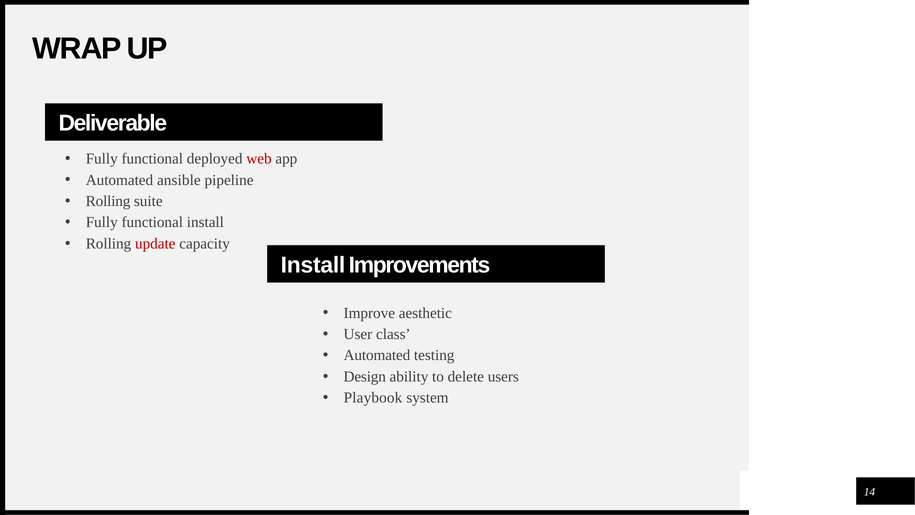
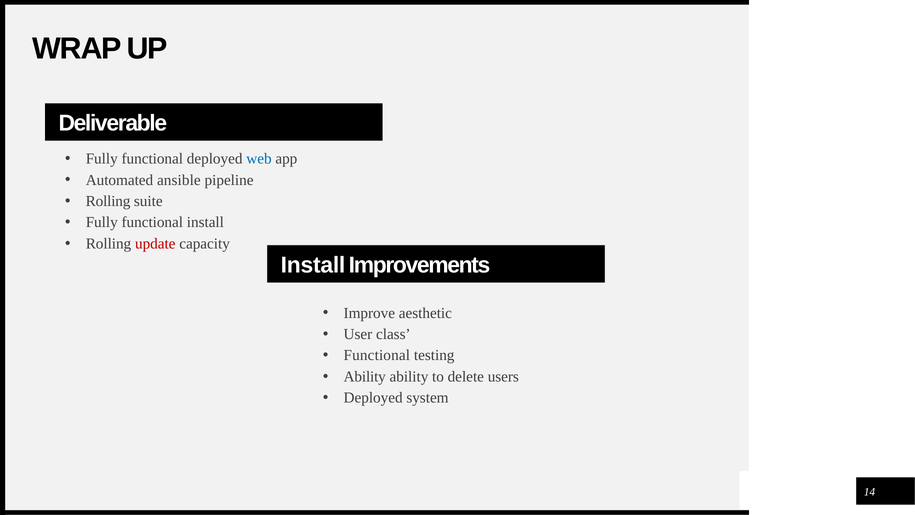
web colour: red -> blue (259, 159)
Automated: Automated -> Functional (377, 355)
Design: Design -> Ability (365, 376)
Playbook: Playbook -> Deployed (373, 398)
